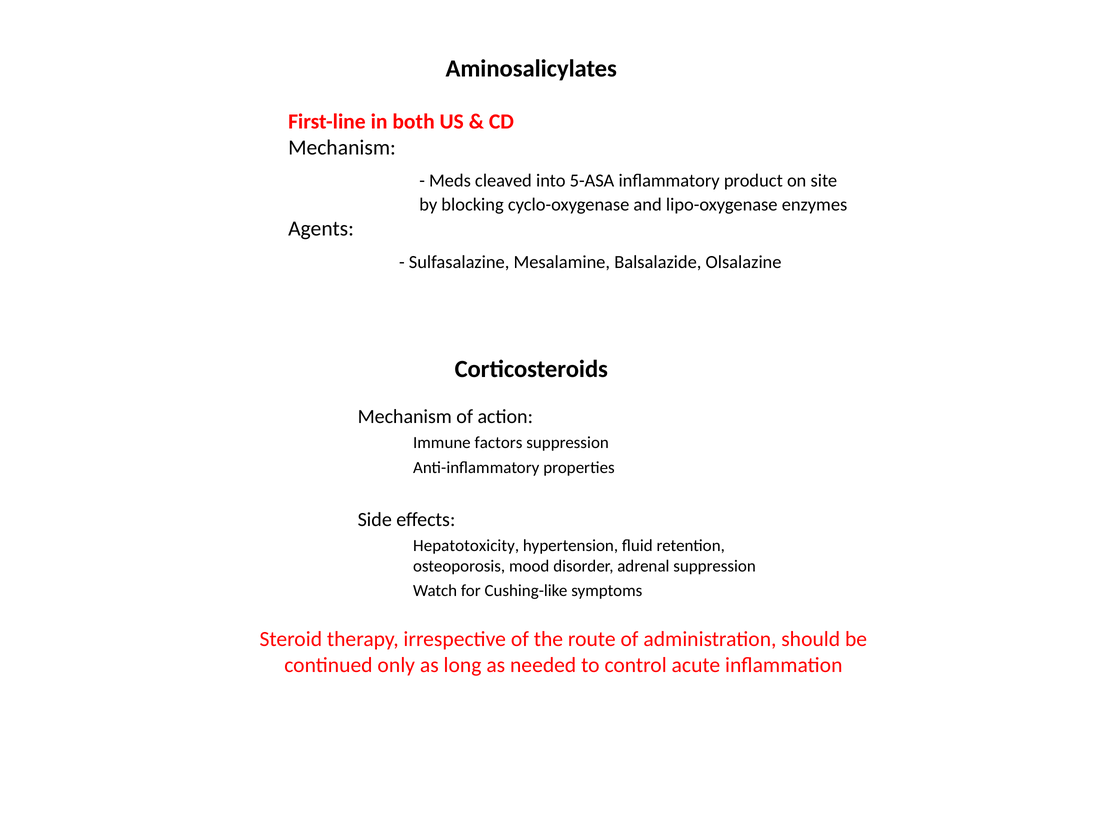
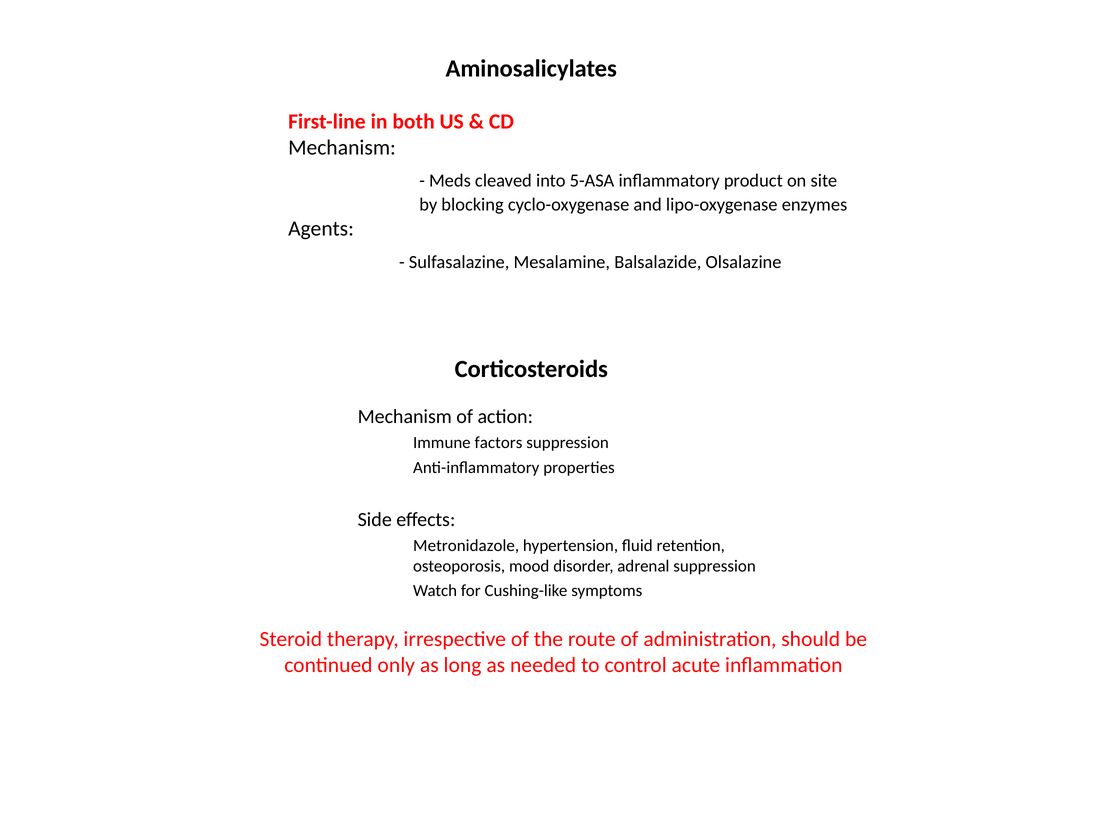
Hepatotoxicity: Hepatotoxicity -> Metronidazole (466, 546)
